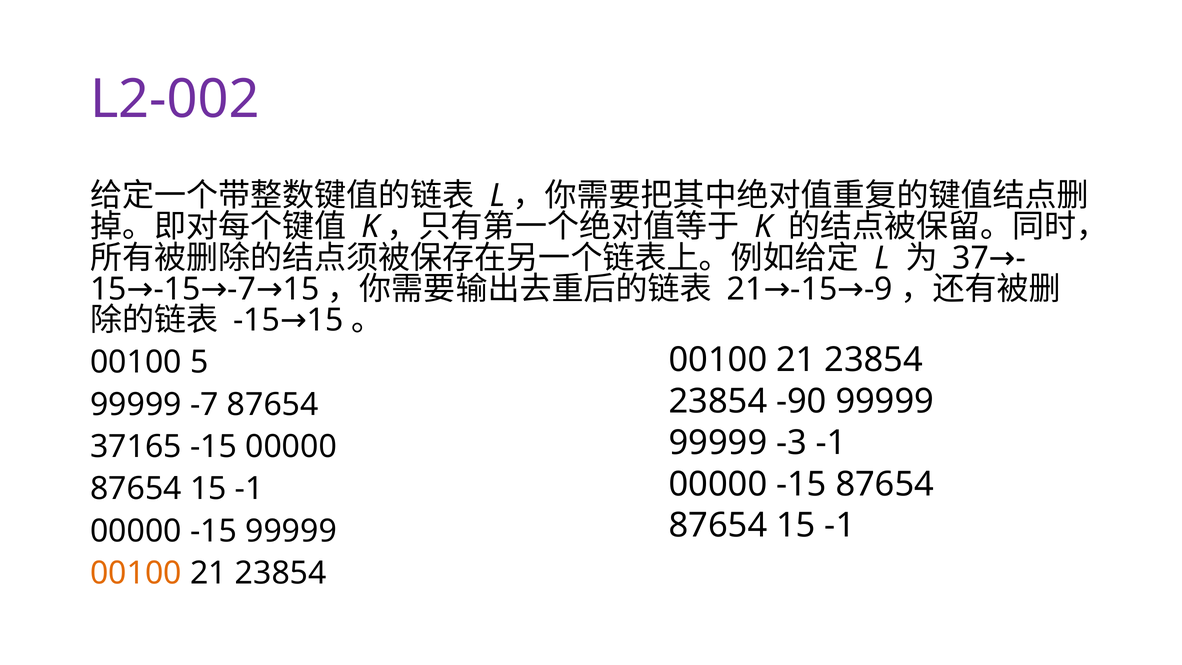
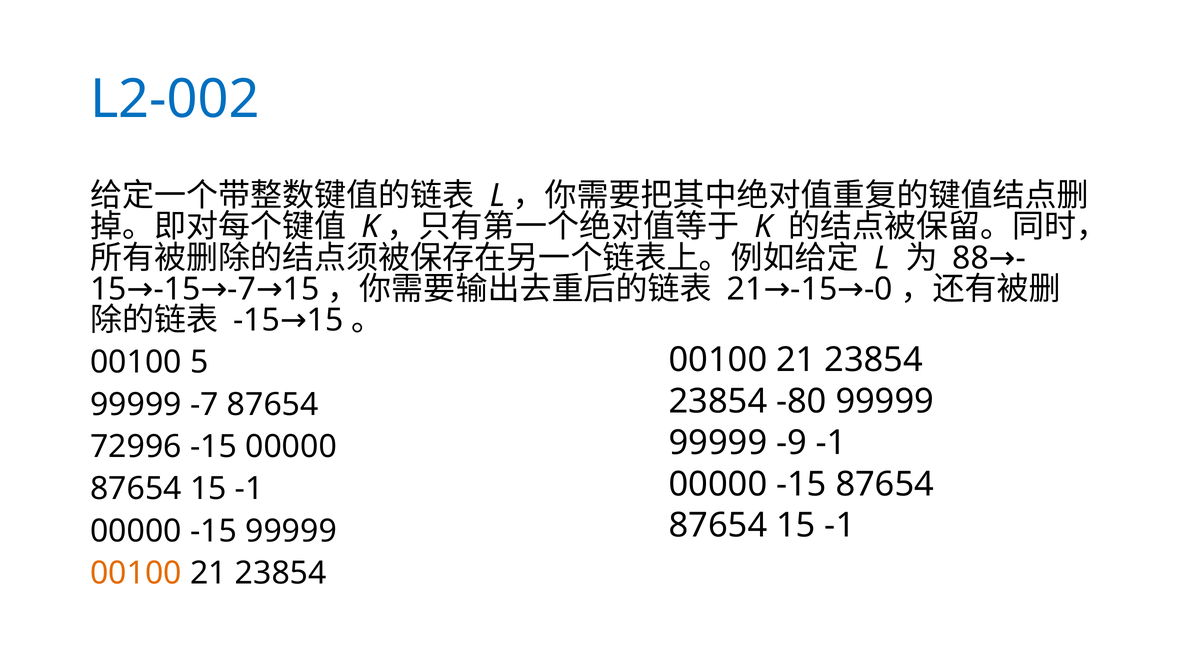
L2-002 colour: purple -> blue (175, 99)
37: 37 -> 88 (971, 258)
-9: -9 -> -0 (878, 289)
-90: -90 -> -80 (801, 401)
-3: -3 -> -9 (791, 443)
37165: 37165 -> 72996 (136, 447)
